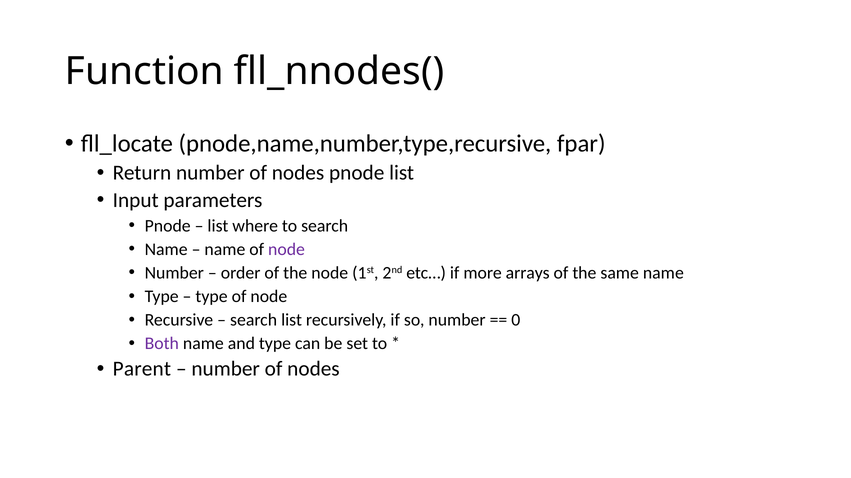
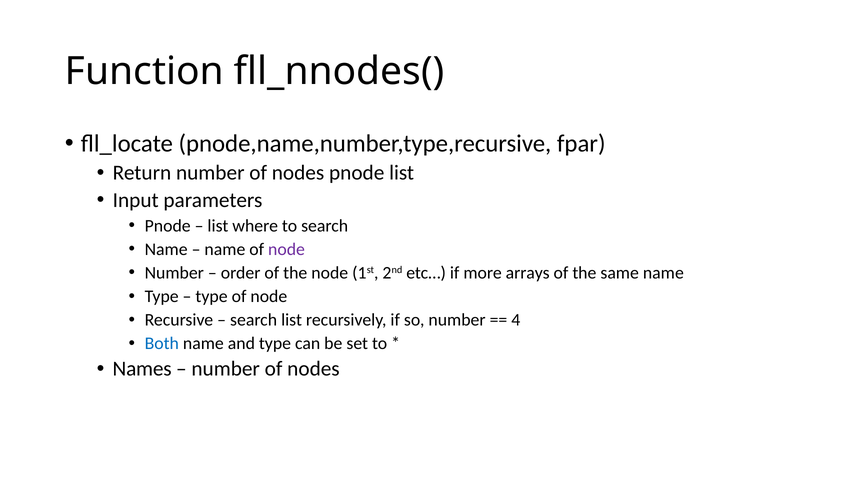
0: 0 -> 4 (516, 320)
Both colour: purple -> blue (162, 344)
Parent: Parent -> Names (142, 369)
